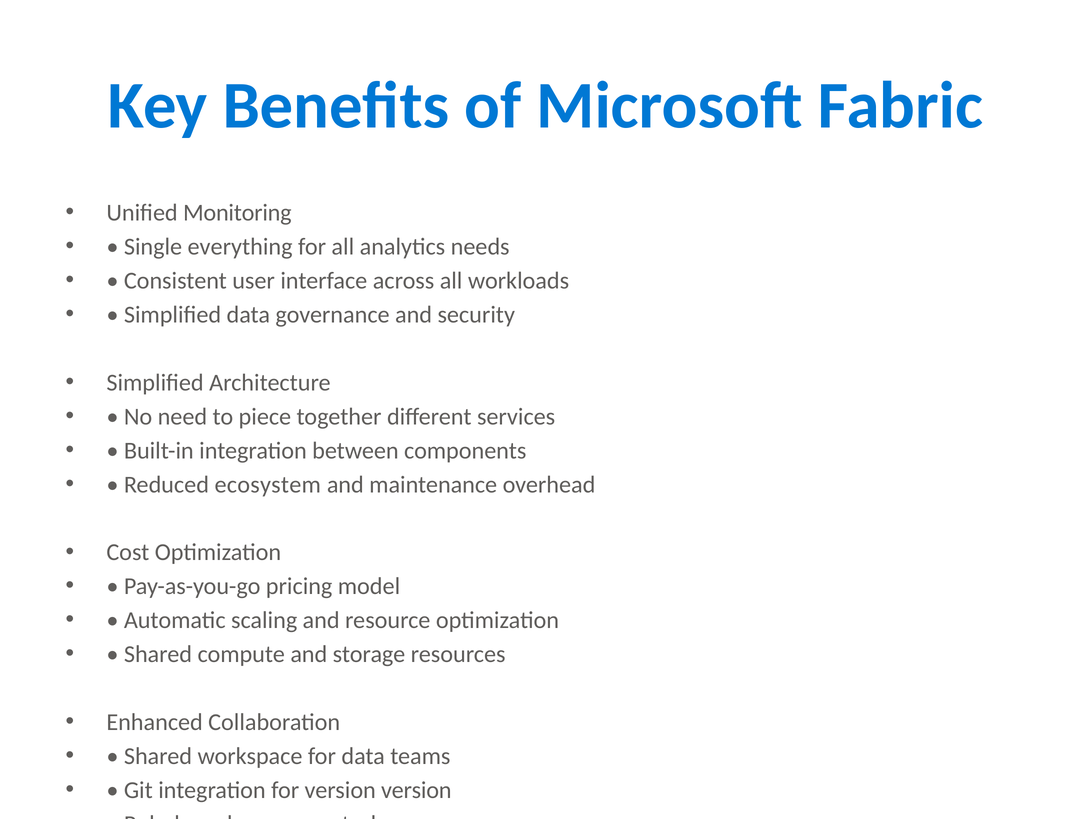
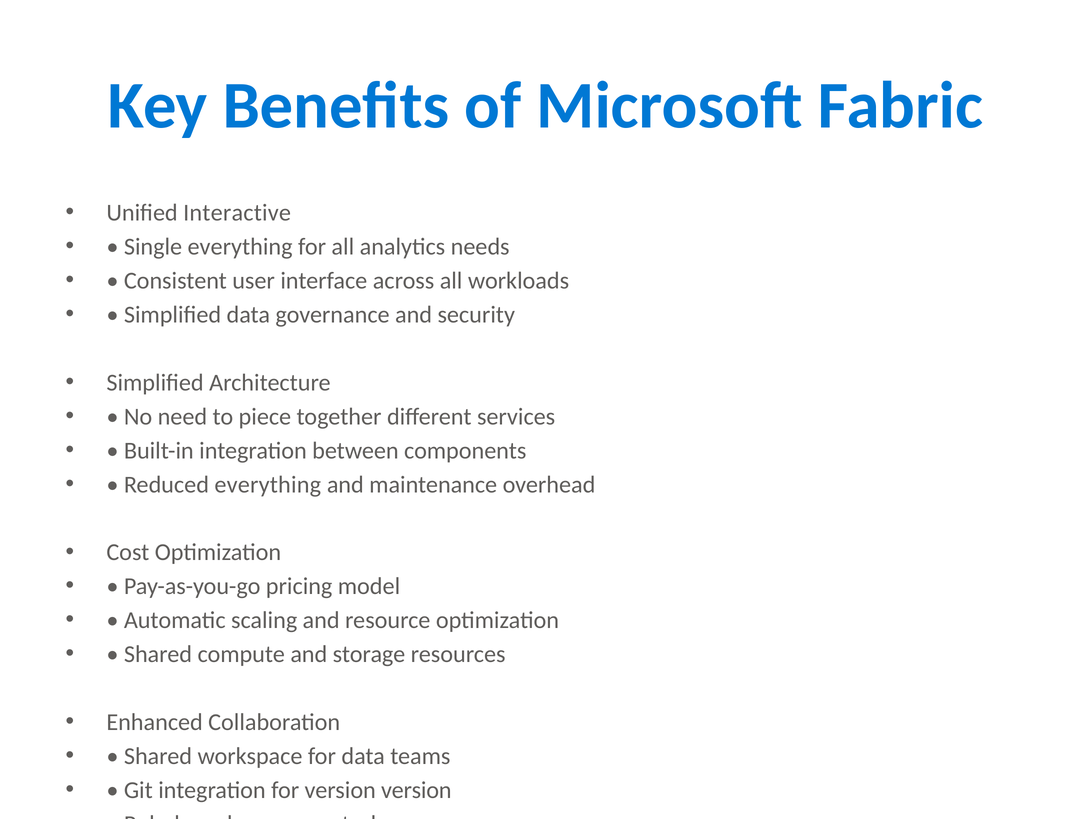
Monitoring: Monitoring -> Interactive (237, 213)
Reduced ecosystem: ecosystem -> everything (268, 485)
